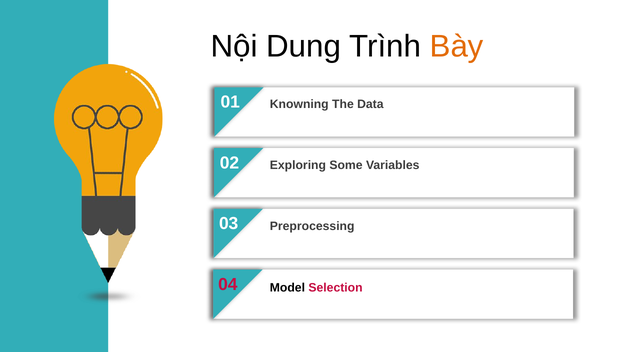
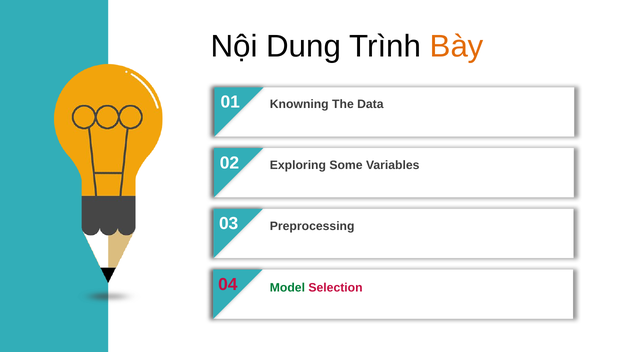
Model colour: black -> green (287, 288)
